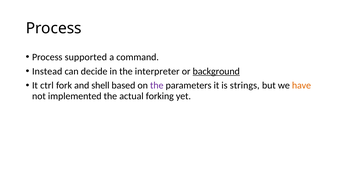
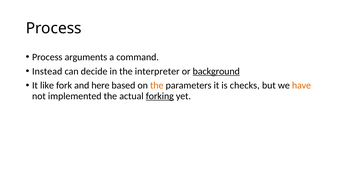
supported: supported -> arguments (86, 57)
ctrl: ctrl -> like (47, 85)
shell: shell -> here (100, 85)
the colour: purple -> orange (157, 85)
strings: strings -> checks (245, 85)
forking underline: none -> present (160, 96)
